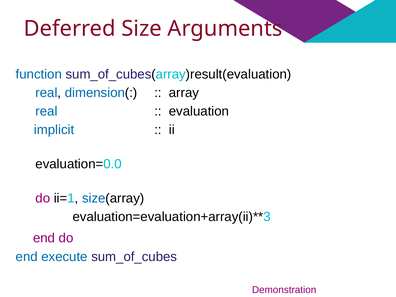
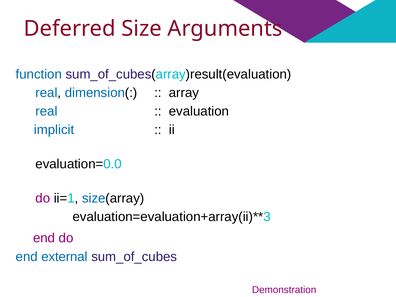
execute: execute -> external (64, 257)
